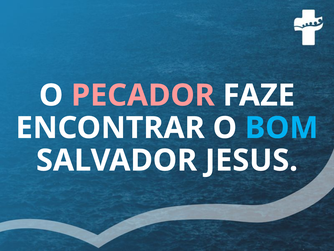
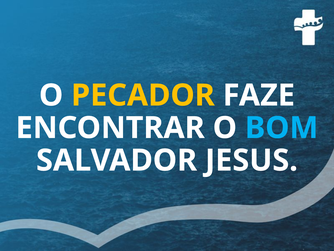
PECADOR colour: pink -> yellow (143, 95)
